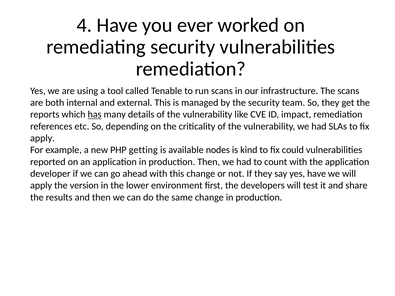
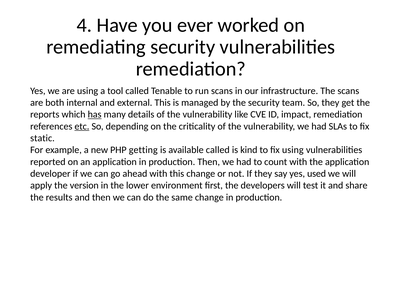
etc underline: none -> present (82, 126)
apply: apply -> static (42, 138)
available nodes: nodes -> called (218, 150)
fix could: could -> using (293, 150)
yes have: have -> used (317, 174)
